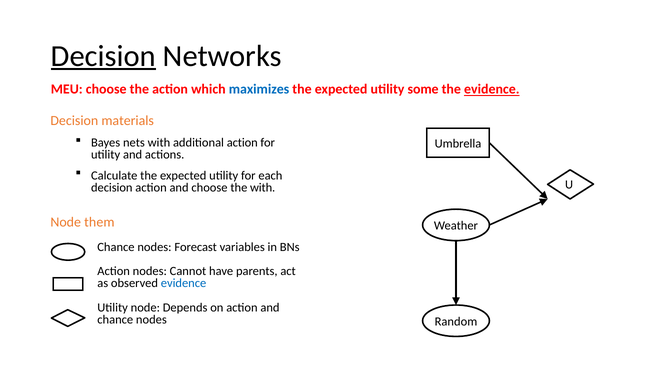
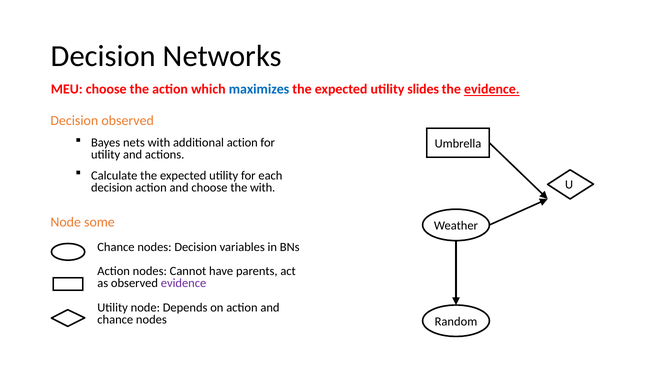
Decision underline: present -> none (103, 56)
some: some -> slides (423, 89)
Decision materials: materials -> observed (128, 121)
them: them -> some (99, 222)
nodes Forecast: Forecast -> Decision (196, 247)
evidence colour: blue -> purple (184, 283)
